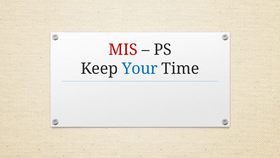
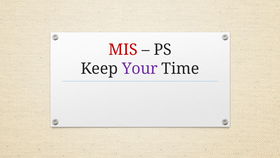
Your colour: blue -> purple (140, 68)
